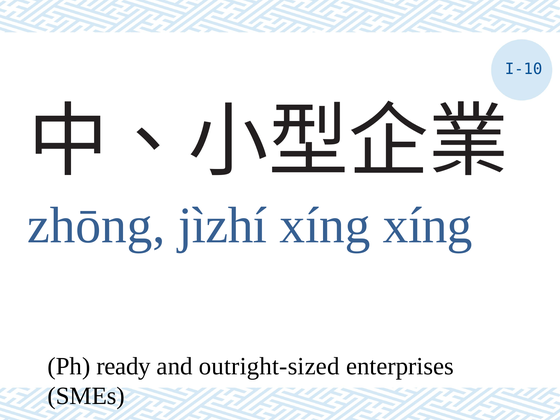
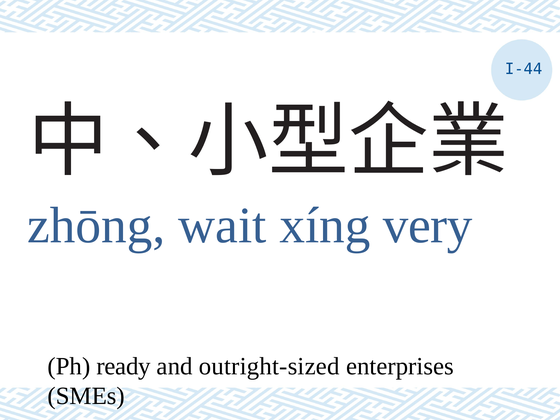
I-10: I-10 -> I-44 (524, 69)
jìzhí: jìzhí -> wait (222, 226)
xíng xíng: xíng -> very (428, 226)
